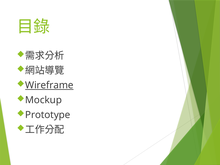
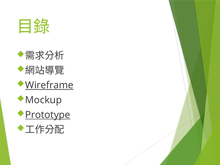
Prototype underline: none -> present (48, 115)
